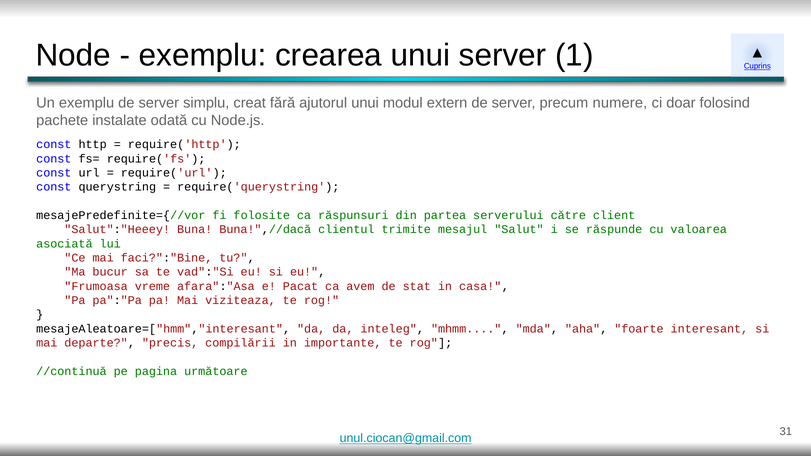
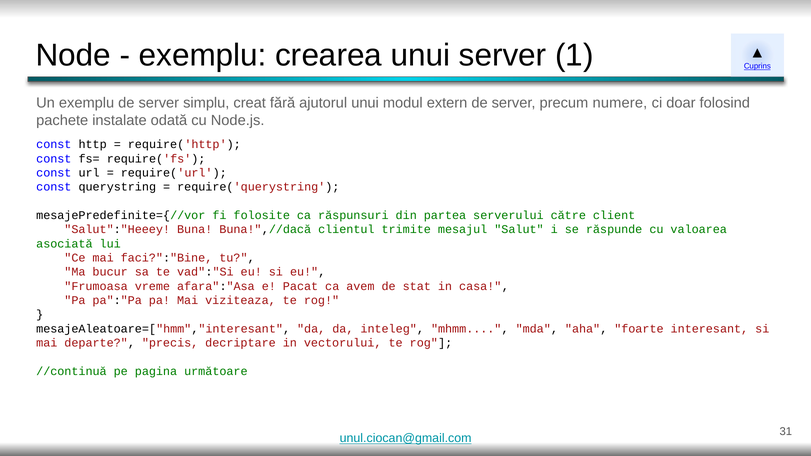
compilării: compilării -> decriptare (241, 343)
importante: importante -> vectorului (343, 343)
